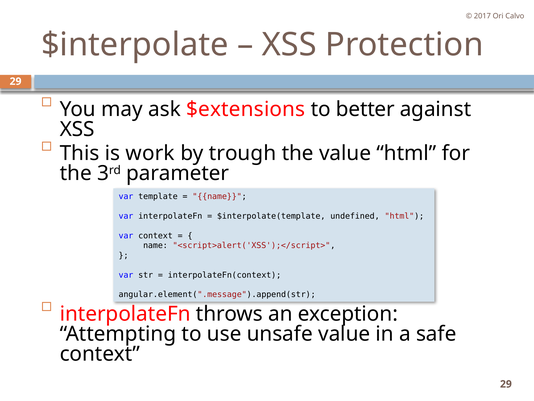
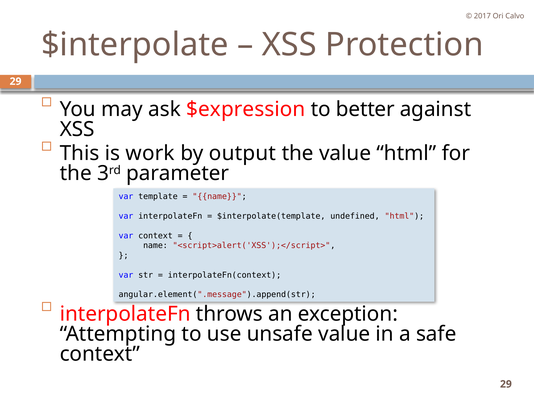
$extensions: $extensions -> $expression (246, 109)
trough: trough -> output (242, 153)
